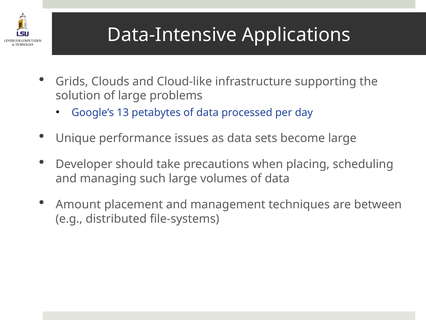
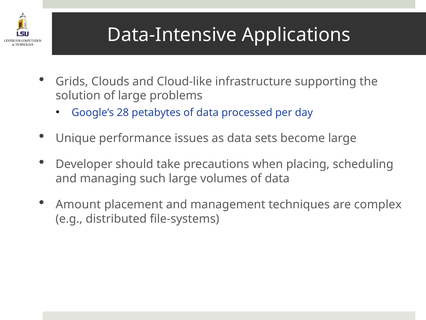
13: 13 -> 28 (123, 113)
between: between -> complex (378, 204)
